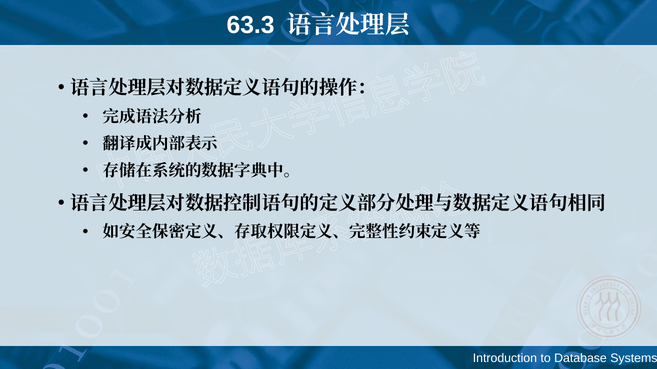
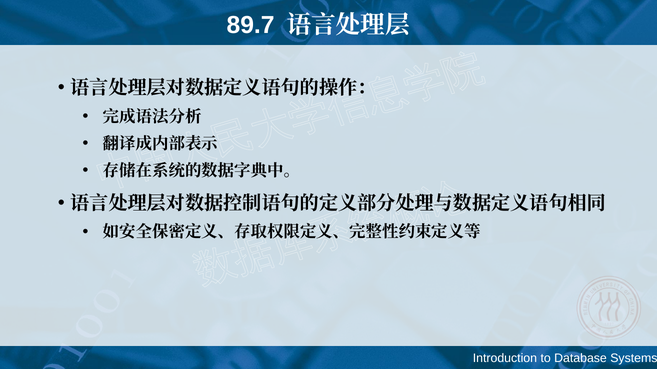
63.3: 63.3 -> 89.7 (251, 25)
